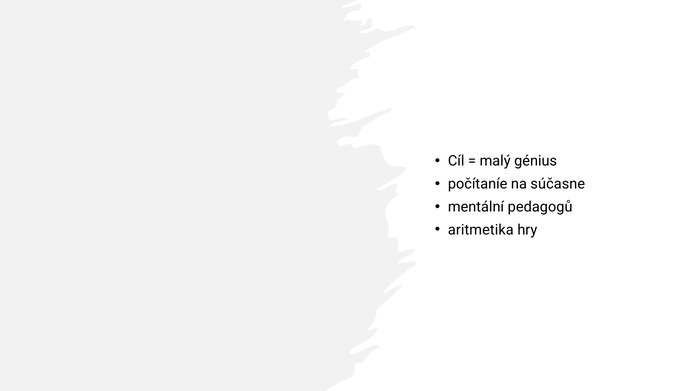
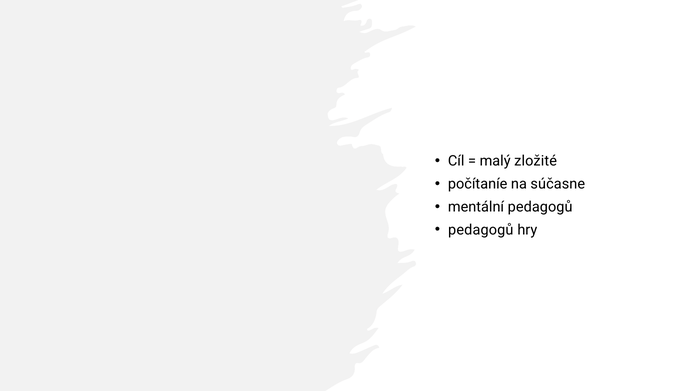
génius: génius -> zložité (536, 161)
aritmetika: aritmetika -> pedagogů (481, 230)
